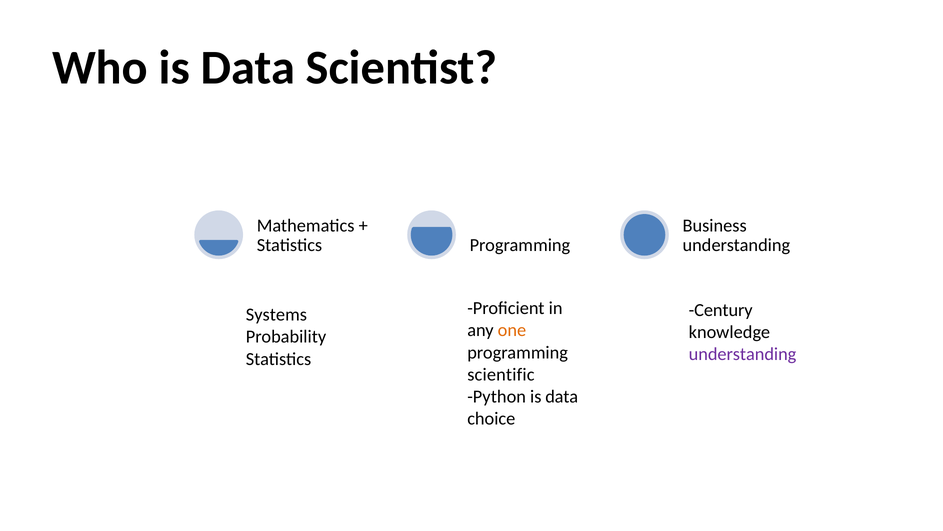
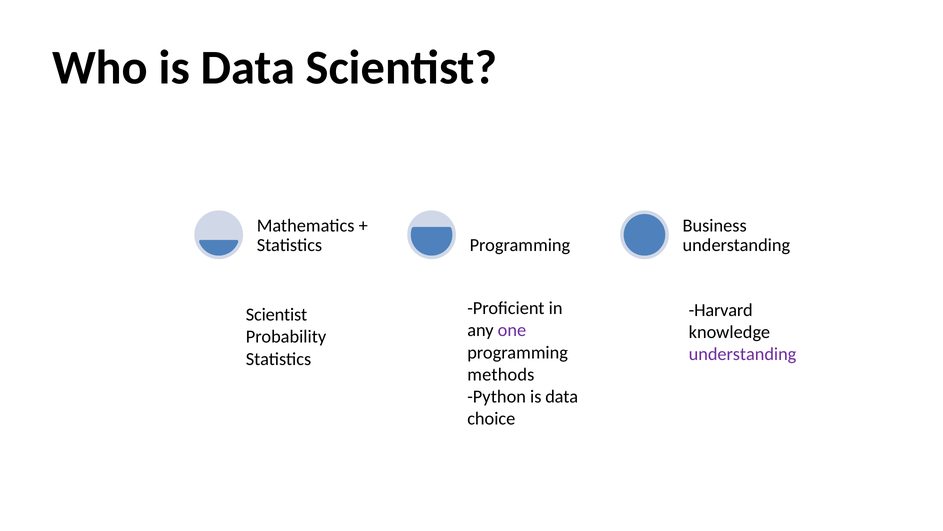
Century: Century -> Harvard (721, 310)
Systems: Systems -> Scientist (277, 315)
one colour: orange -> purple (512, 330)
scientific: scientific -> methods (501, 374)
